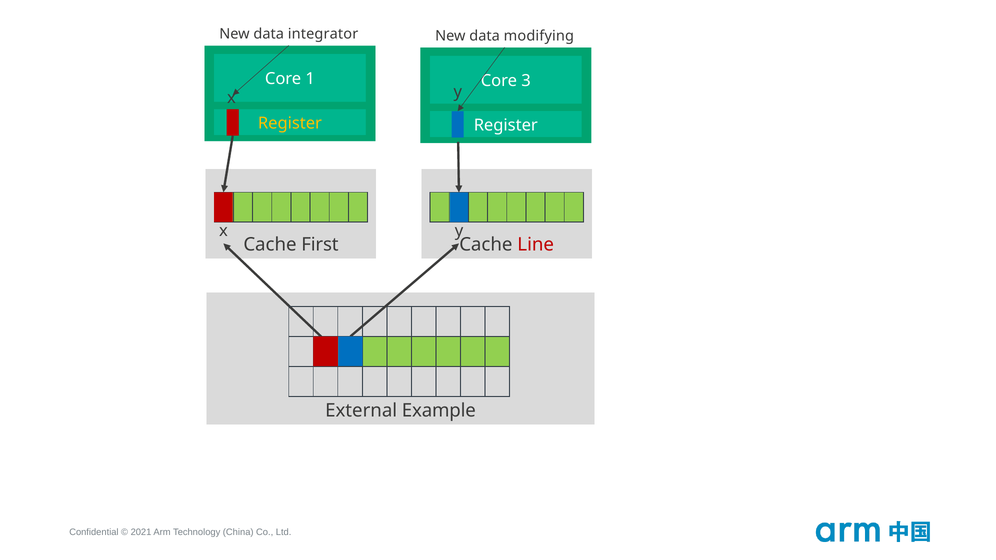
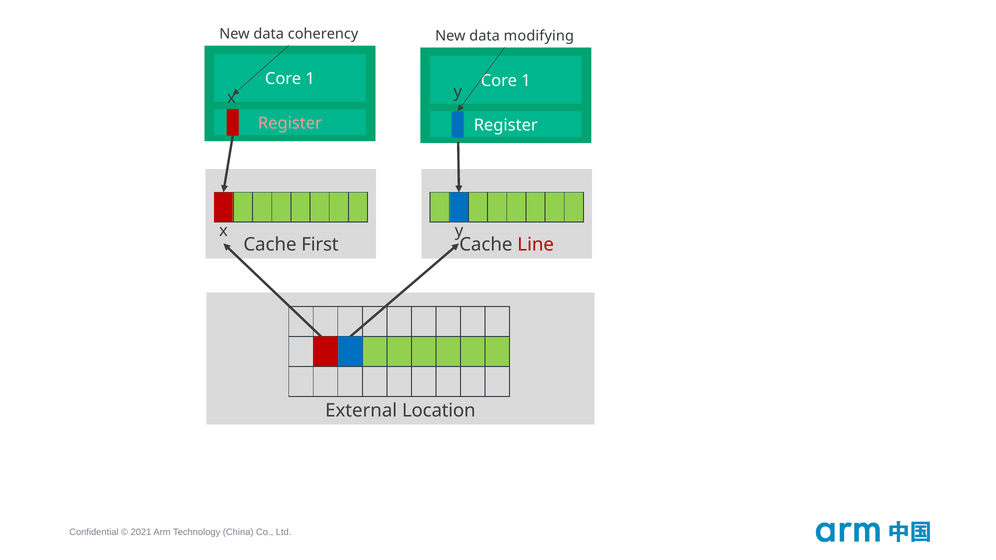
integrator: integrator -> coherency (323, 34)
3: 3 -> 1 (526, 81)
Register colour: yellow -> pink (290, 123)
Example: Example -> Location (439, 411)
